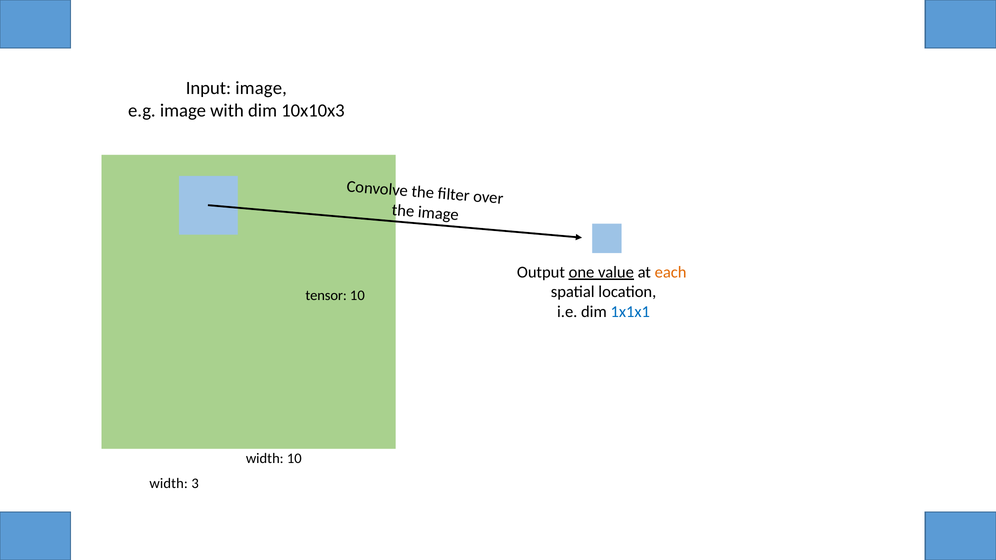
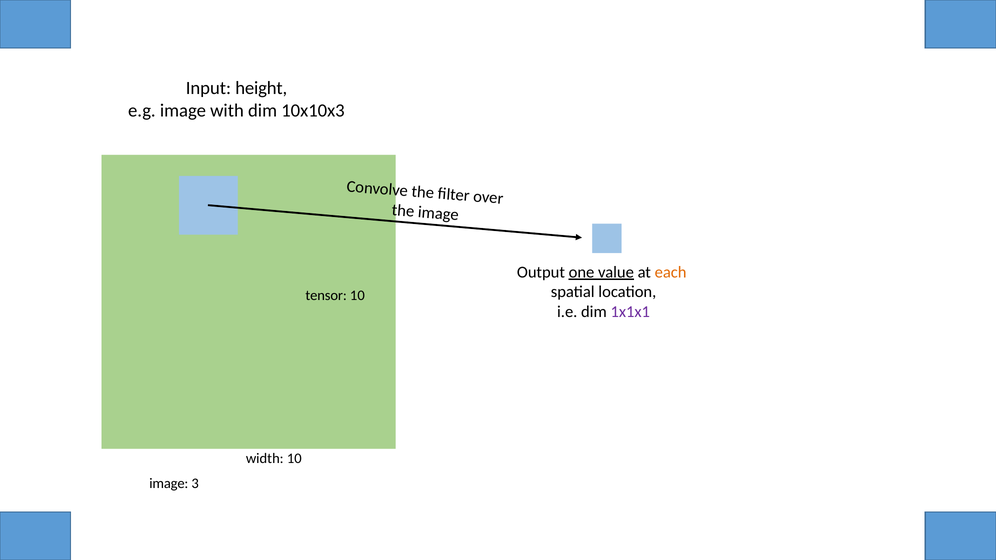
Input image: image -> height (261, 88)
1x1x1 colour: blue -> purple (630, 312)
width: width -> image (169, 484)
